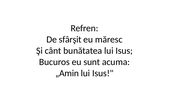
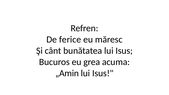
sfârşit: sfârşit -> ferice (70, 39)
sunt: sunt -> grea (92, 62)
